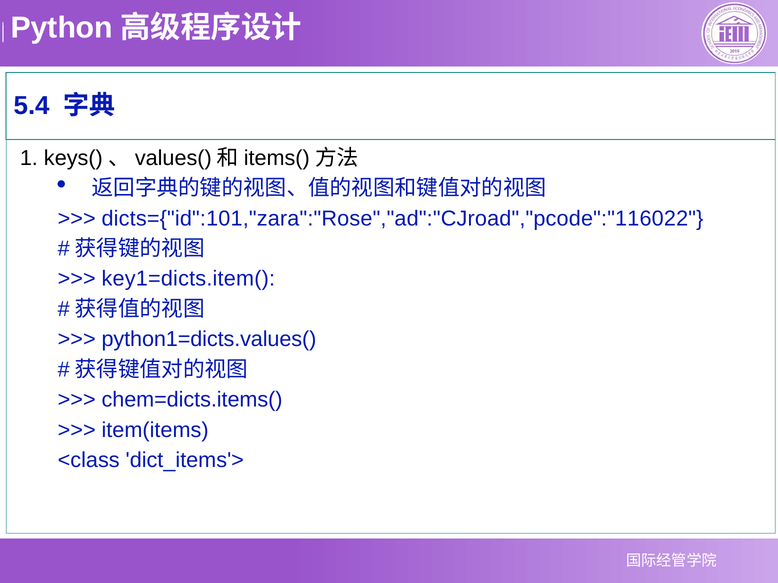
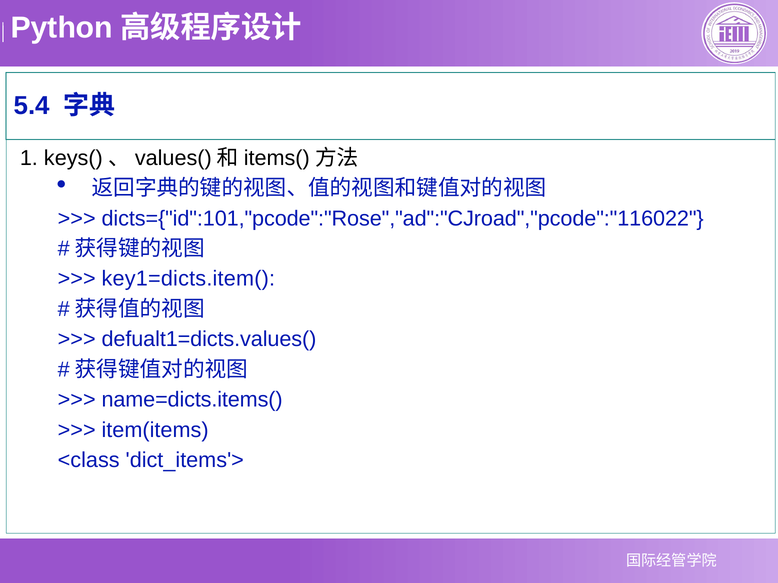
dicts={"id":101,"zara":"Rose","ad":"CJroad","pcode":"116022: dicts={"id":101,"zara":"Rose","ad":"CJroad","pcode":"116022 -> dicts={"id":101,"pcode":"Rose","ad":"CJroad","pcode":"116022 (403, 219)
python1=dicts.values(: python1=dicts.values( -> defualt1=dicts.values( (209, 340)
chem=dicts.items(: chem=dicts.items( -> name=dicts.items( (192, 400)
